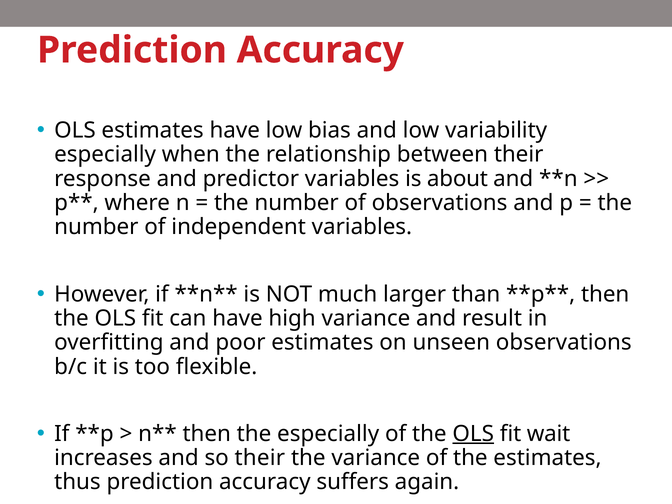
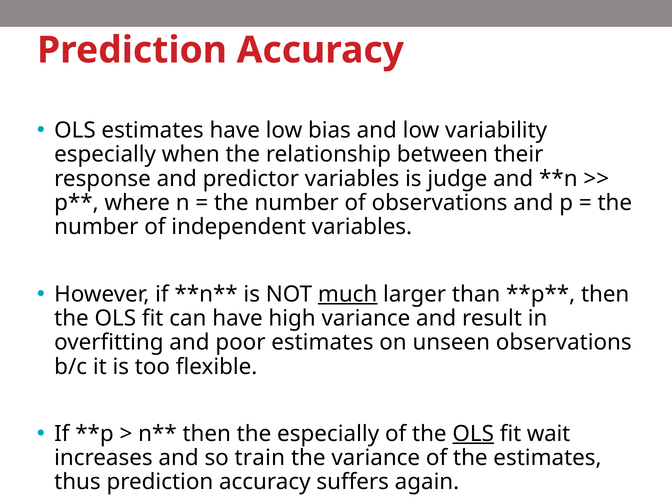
about: about -> judge (457, 179)
much underline: none -> present (348, 294)
so their: their -> train (260, 458)
